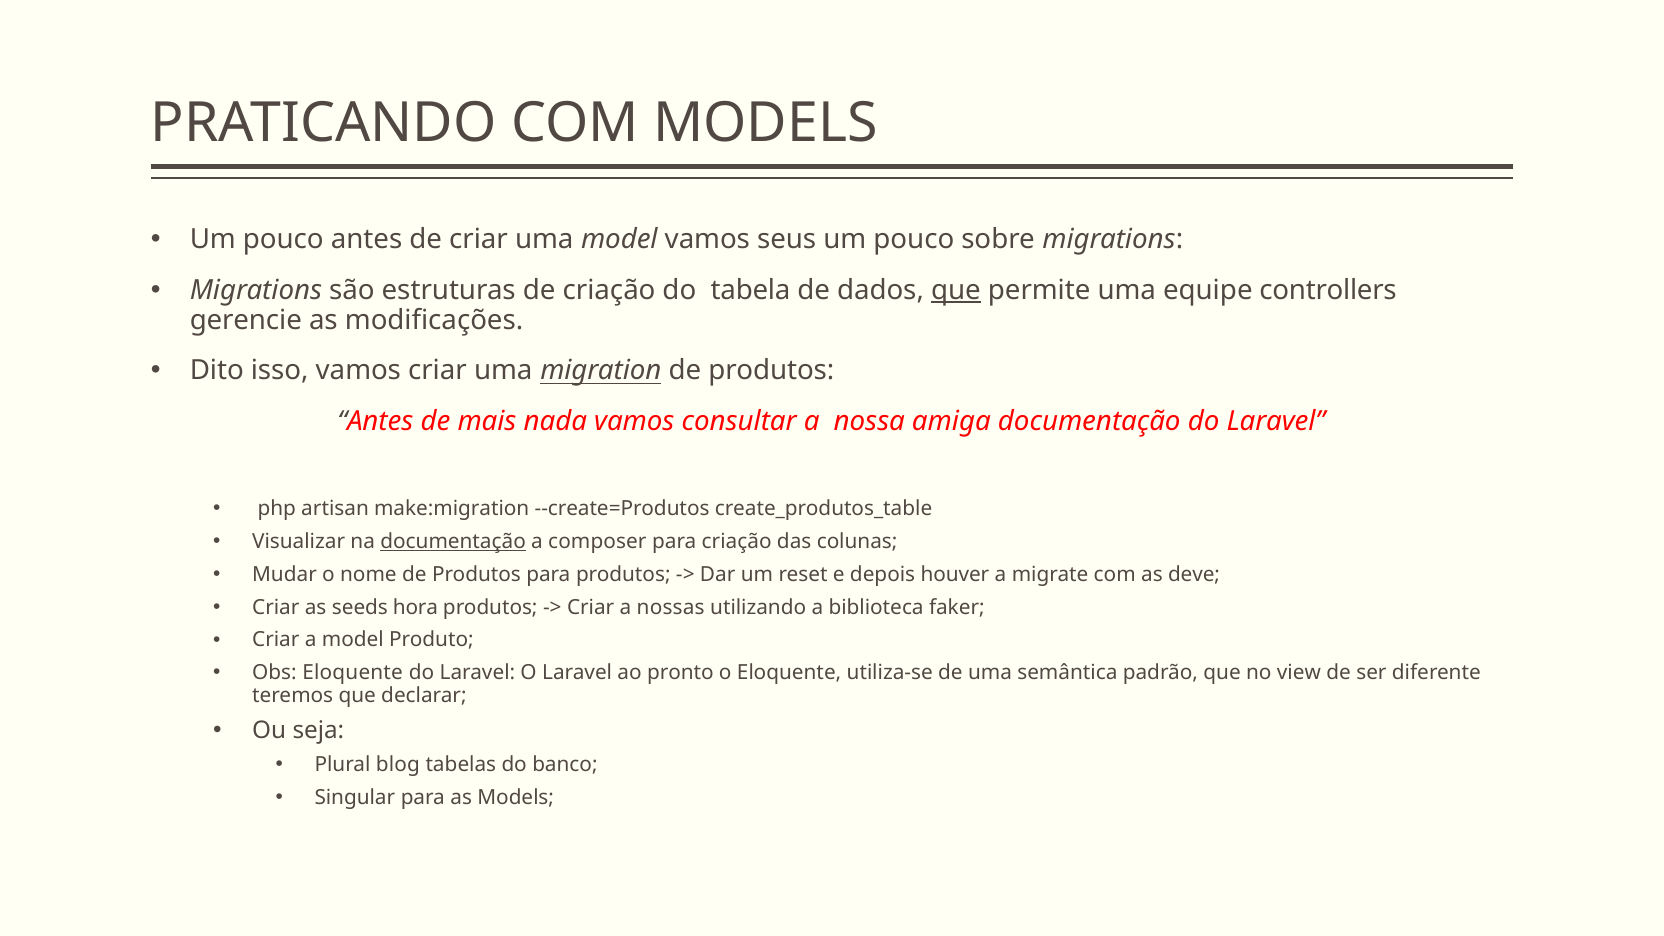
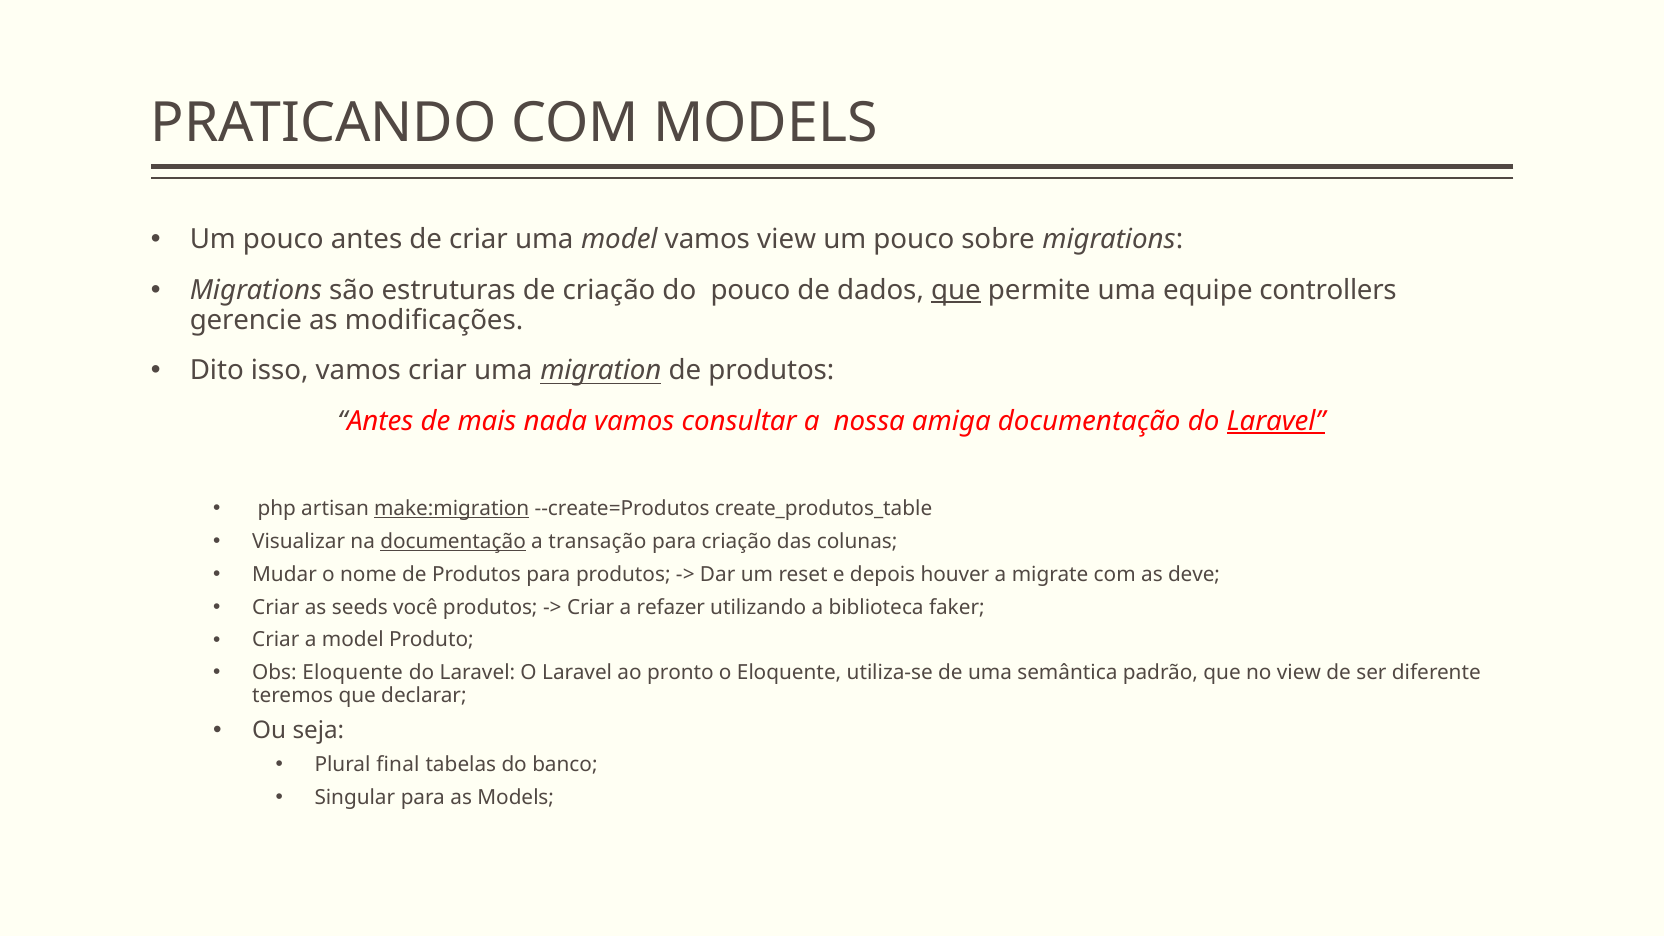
vamos seus: seus -> view (787, 239)
do tabela: tabela -> pouco (751, 290)
Laravel underline: none -> present (1276, 421)
make:migration underline: none -> present (452, 509)
composer: composer -> transação (597, 541)
hora: hora -> você (415, 607)
nossas: nossas -> refazer (671, 607)
blog: blog -> final (398, 765)
